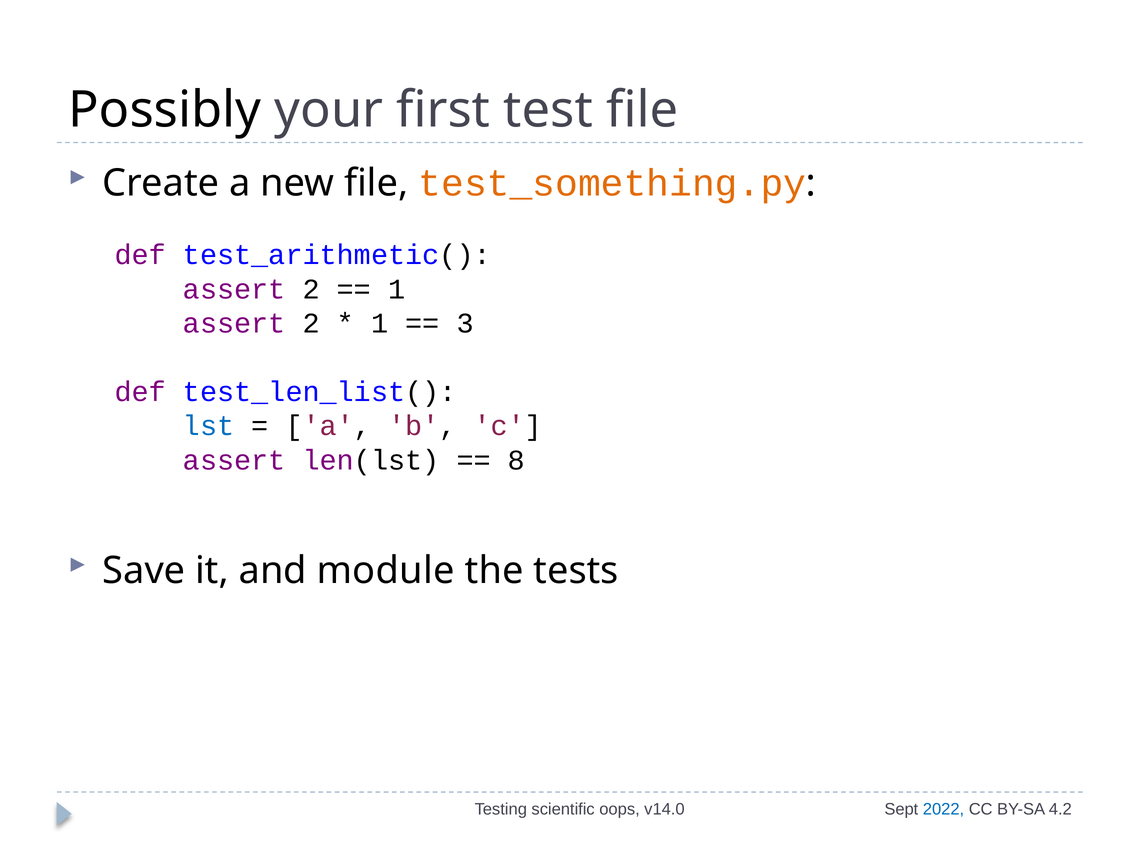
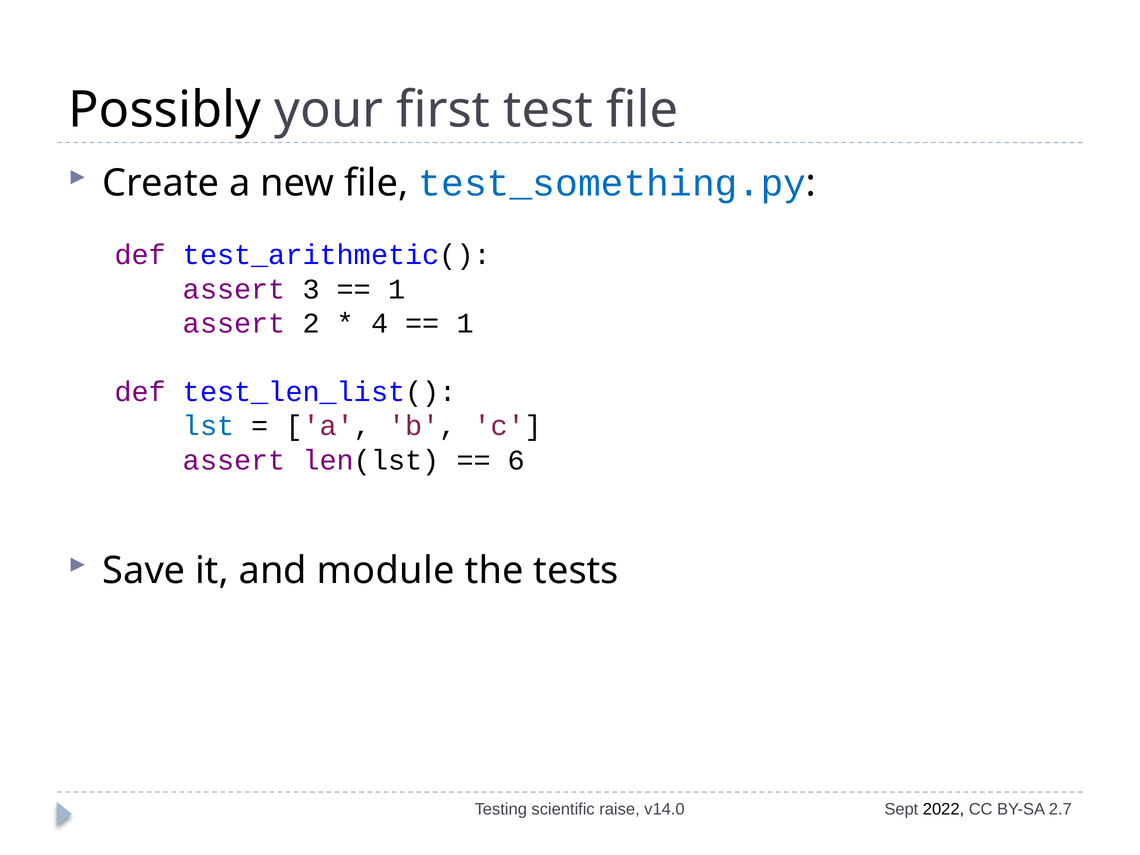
test_something.py colour: orange -> blue (612, 183)
2: 2 -> 3 (311, 289)
1: 1 -> 4 (380, 323)
3: 3 -> 1 (465, 323)
8: 8 -> 6 (516, 460)
oops: oops -> raise (620, 809)
2022 colour: blue -> black (944, 809)
4.2: 4.2 -> 2.7 (1060, 809)
